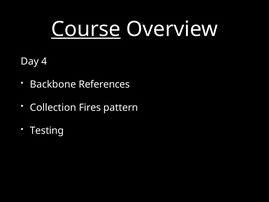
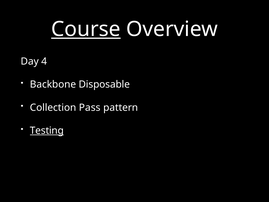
References: References -> Disposable (104, 84)
Fires: Fires -> Pass (90, 107)
Testing underline: none -> present (47, 130)
